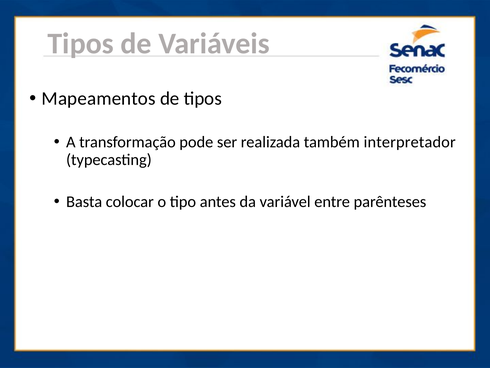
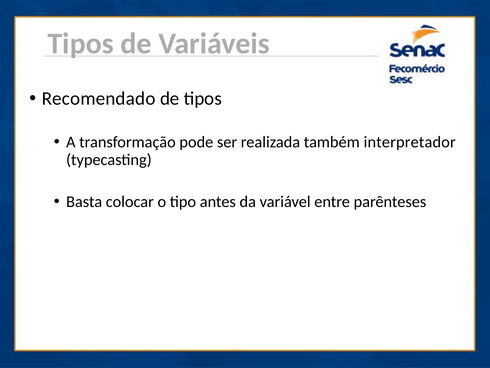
Mapeamentos: Mapeamentos -> Recomendado (99, 98)
